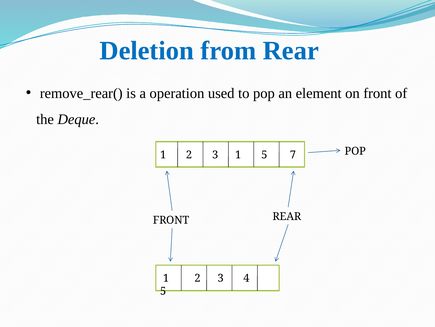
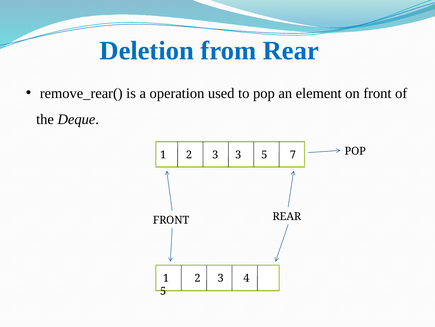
3 1: 1 -> 3 (238, 154)
